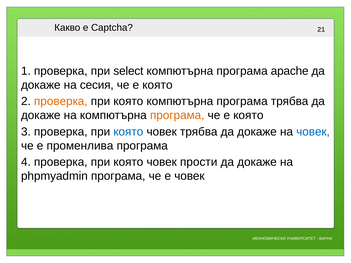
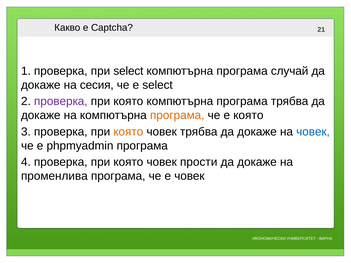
apache: apache -> случай (290, 71)
която: която -> select (158, 85)
проверка colour: orange -> purple (61, 101)
която colour: blue -> orange (128, 132)
променлива: променлива -> phpmyadmin (80, 146)
phpmyadmin: phpmyadmin -> променлива (54, 176)
